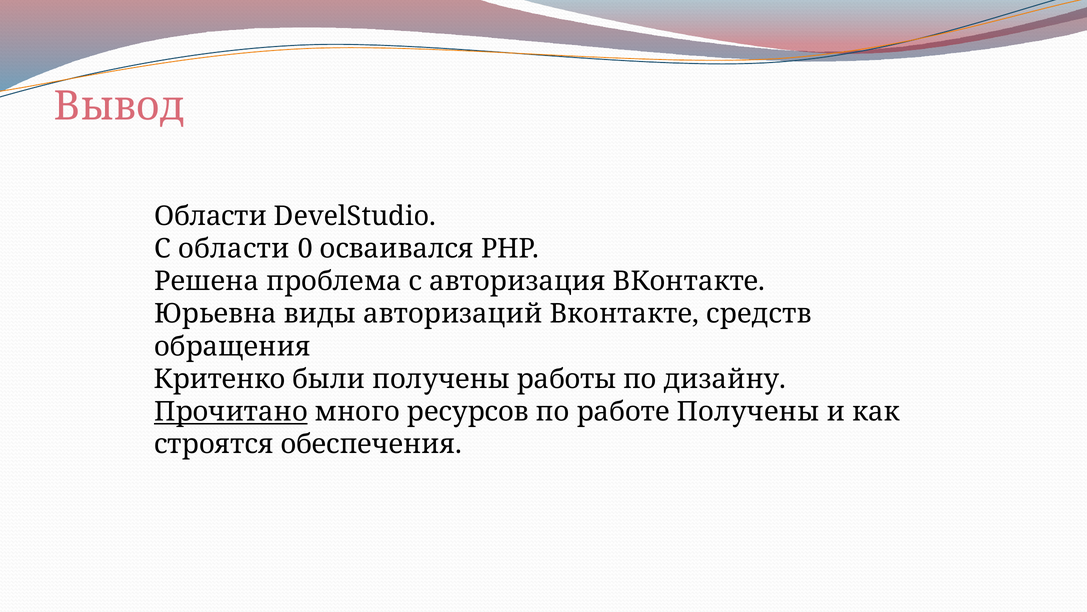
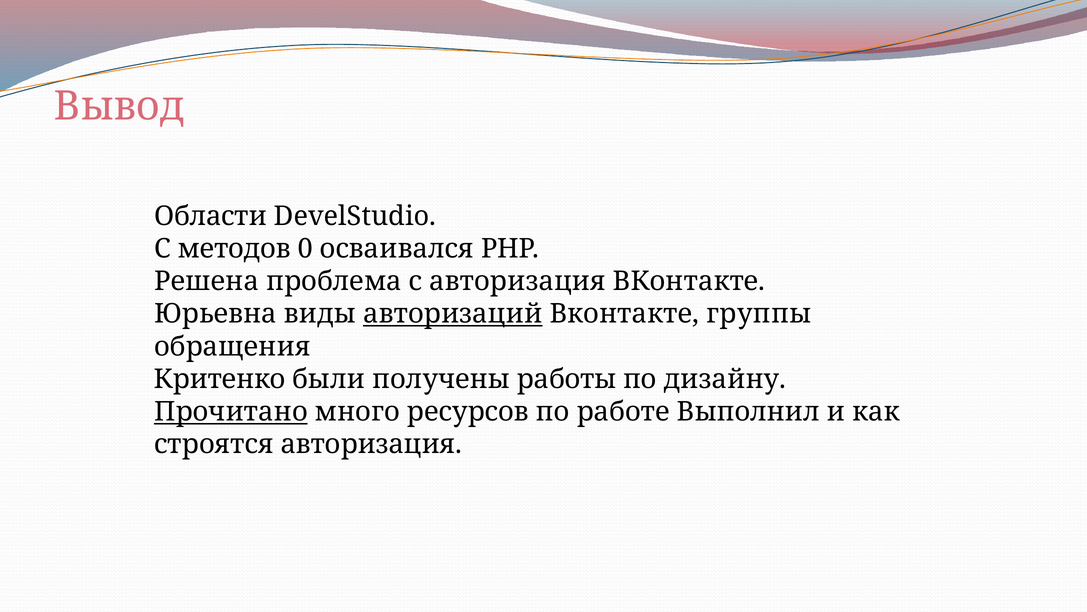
С области: области -> методов (234, 248)
авторизаций underline: none -> present (453, 314)
средств: средств -> группы (759, 314)
работе Получены: Получены -> Выполнил (748, 411)
строятся обеспечения: обеспечения -> авторизация (371, 444)
